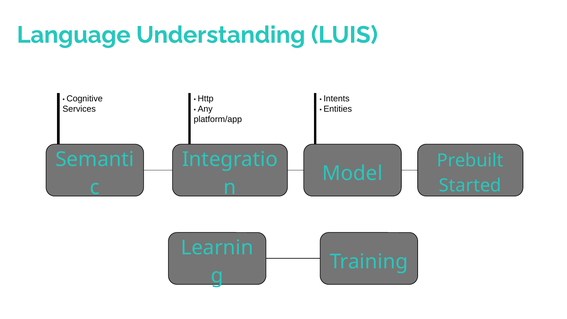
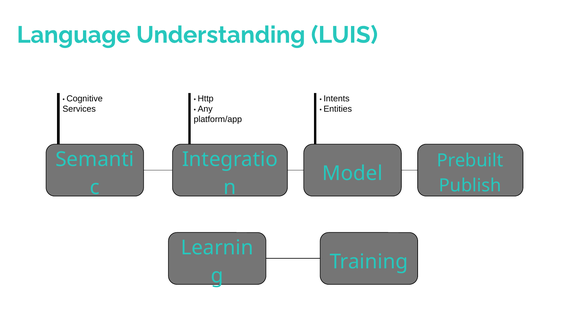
Started: Started -> Publish (470, 185)
